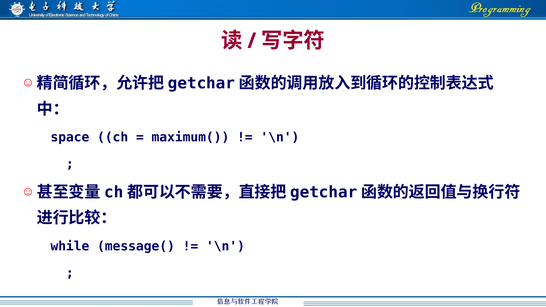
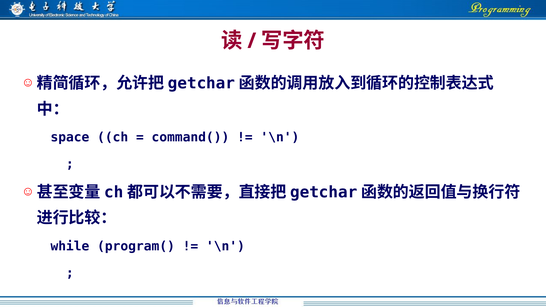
maximum(: maximum( -> command( (190, 137)
message(: message( -> program( (136, 246)
